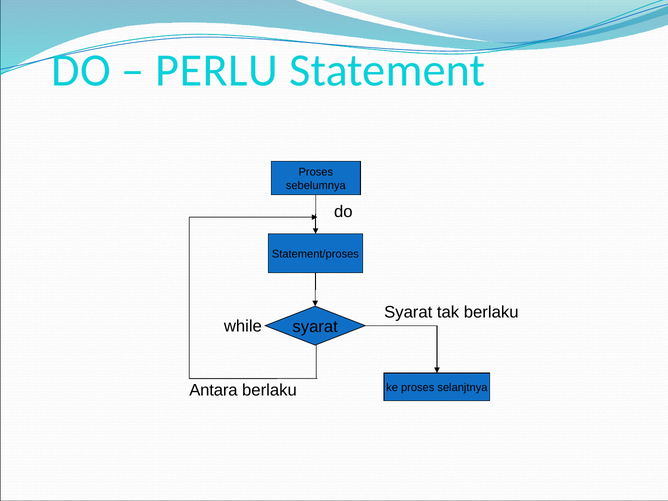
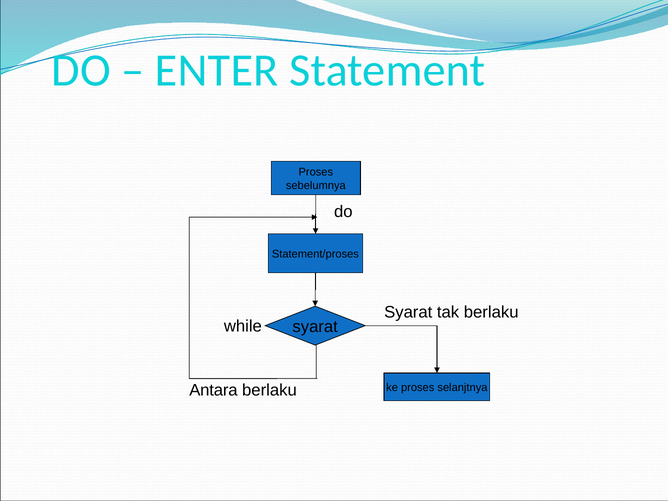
PERLU: PERLU -> ENTER (217, 70)
